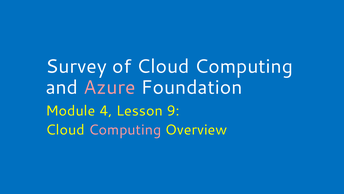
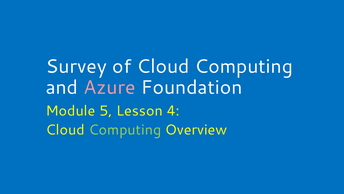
4: 4 -> 5 (106, 111)
9: 9 -> 4 (173, 111)
Computing colour: pink -> light green (125, 130)
